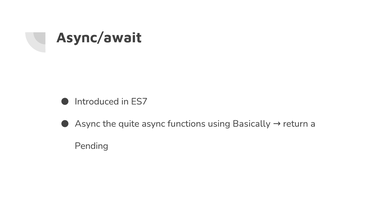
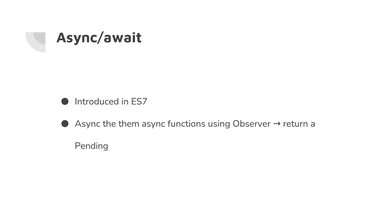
quite: quite -> them (129, 123)
Basically: Basically -> Observer (252, 123)
